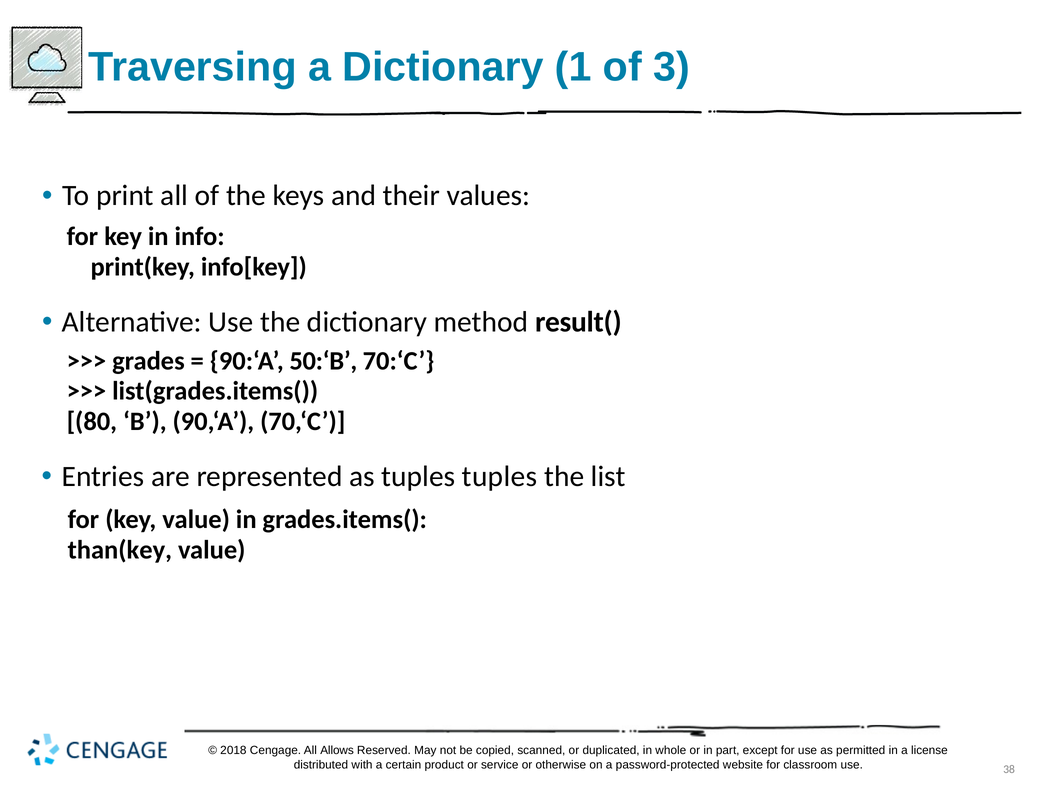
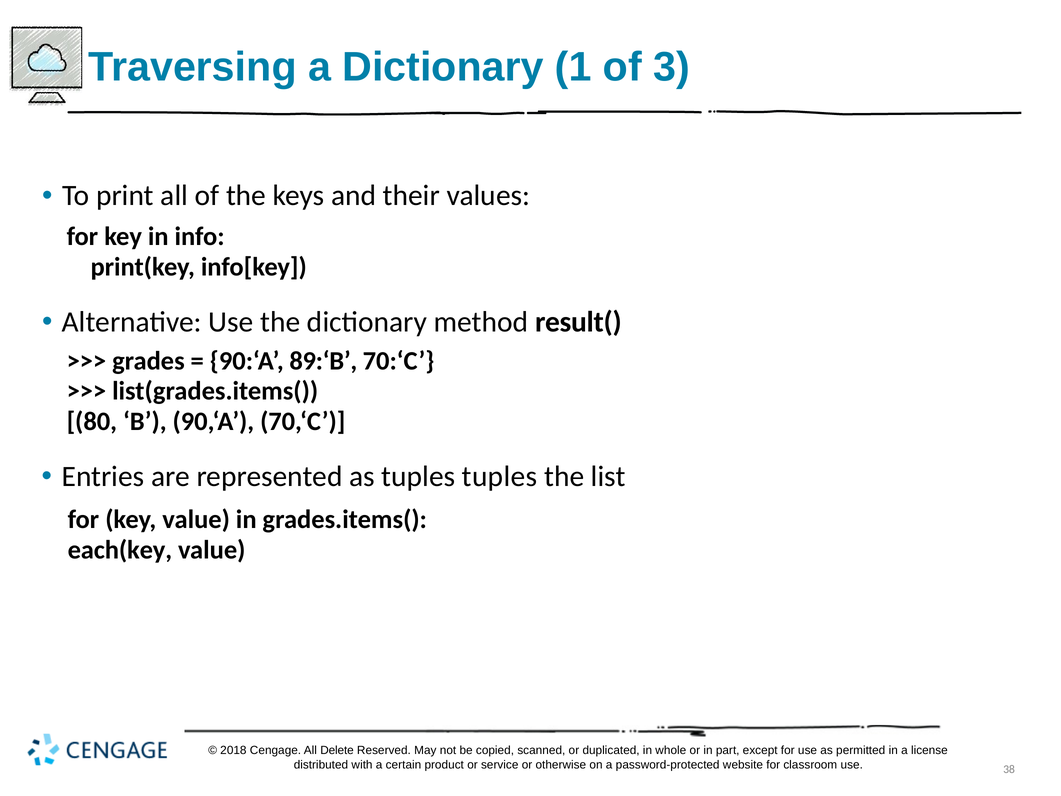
50:‘B: 50:‘B -> 89:‘B (323, 361)
than(key: than(key -> each(key (120, 550)
Allows: Allows -> Delete (337, 750)
